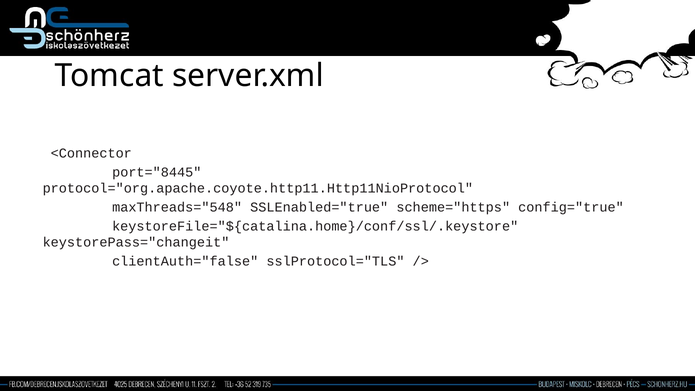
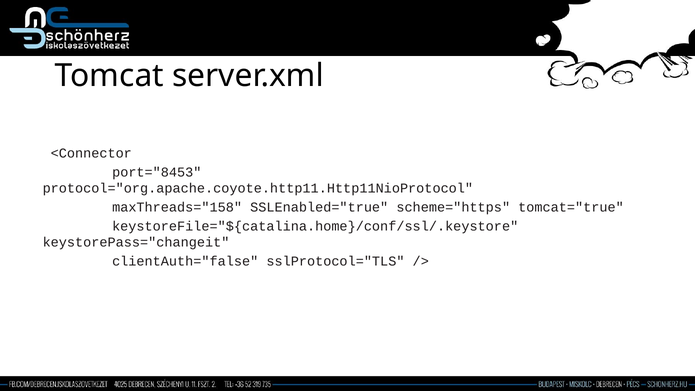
port="8445: port="8445 -> port="8453 (157, 172)
maxThreads="548: maxThreads="548 -> maxThreads="158 (177, 207)
config="true: config="true -> tomcat="true (571, 207)
